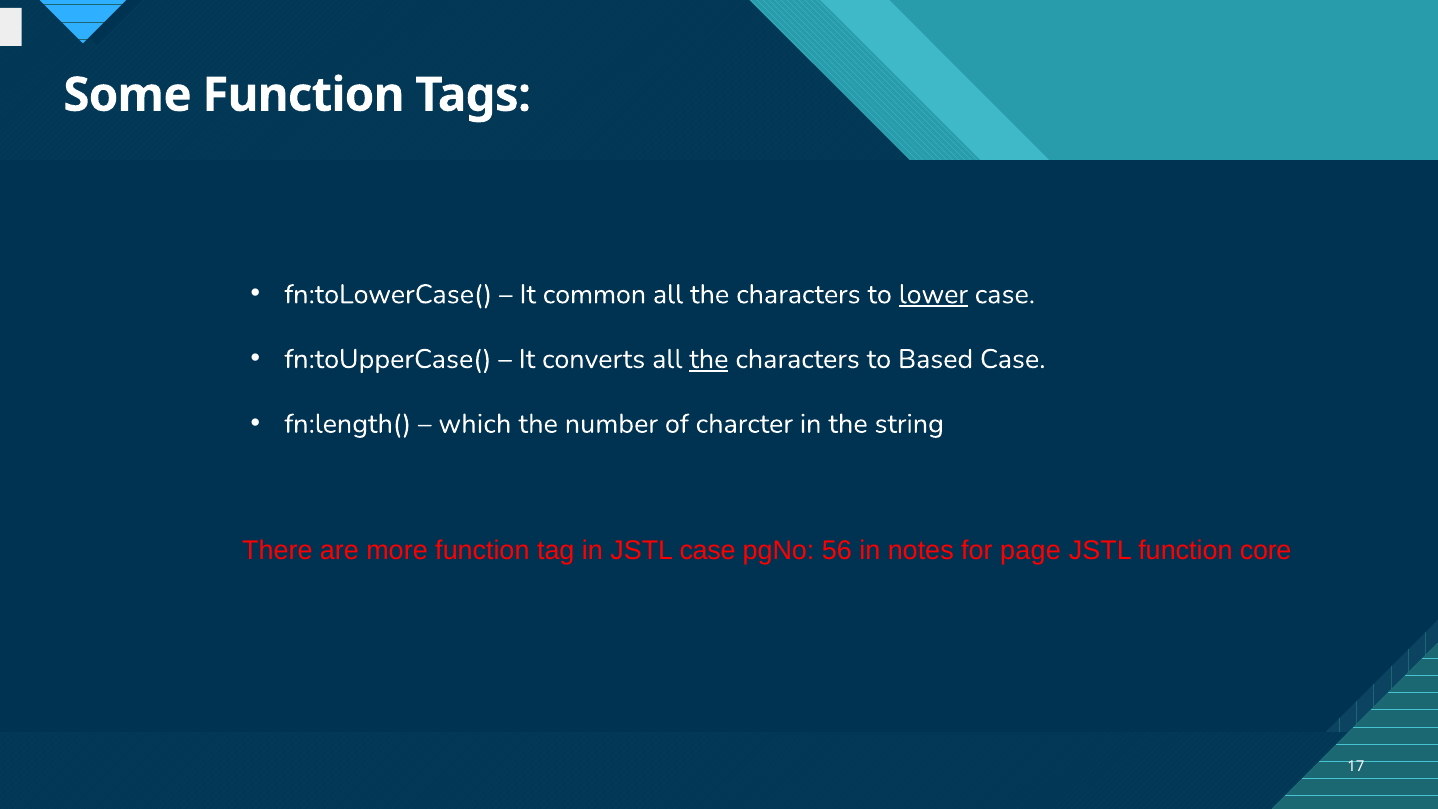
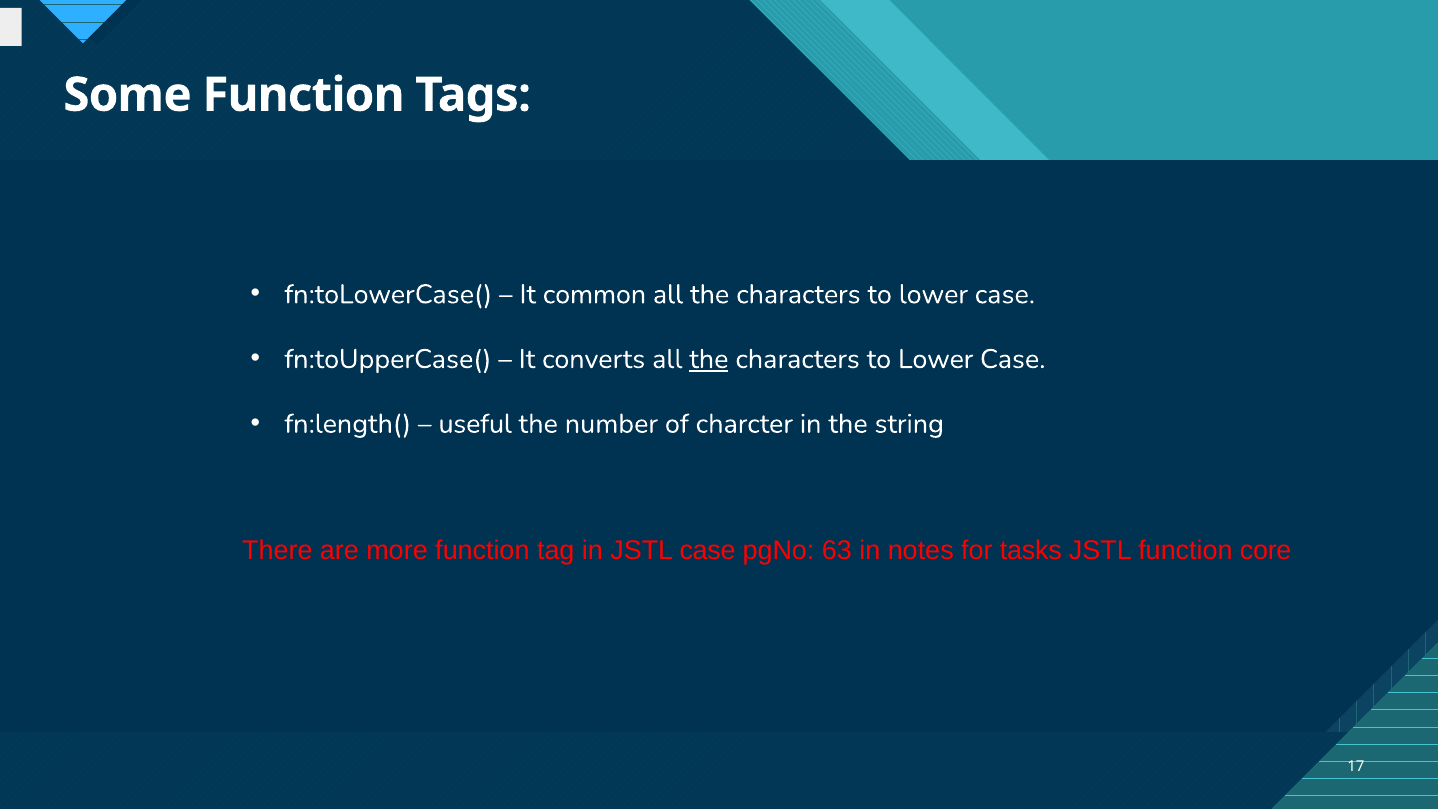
lower underline: present -> none (933, 294)
Based: Based -> Lower (936, 359)
which: which -> useful (475, 424)
56: 56 -> 63 (837, 550)
page: page -> tasks (1031, 550)
